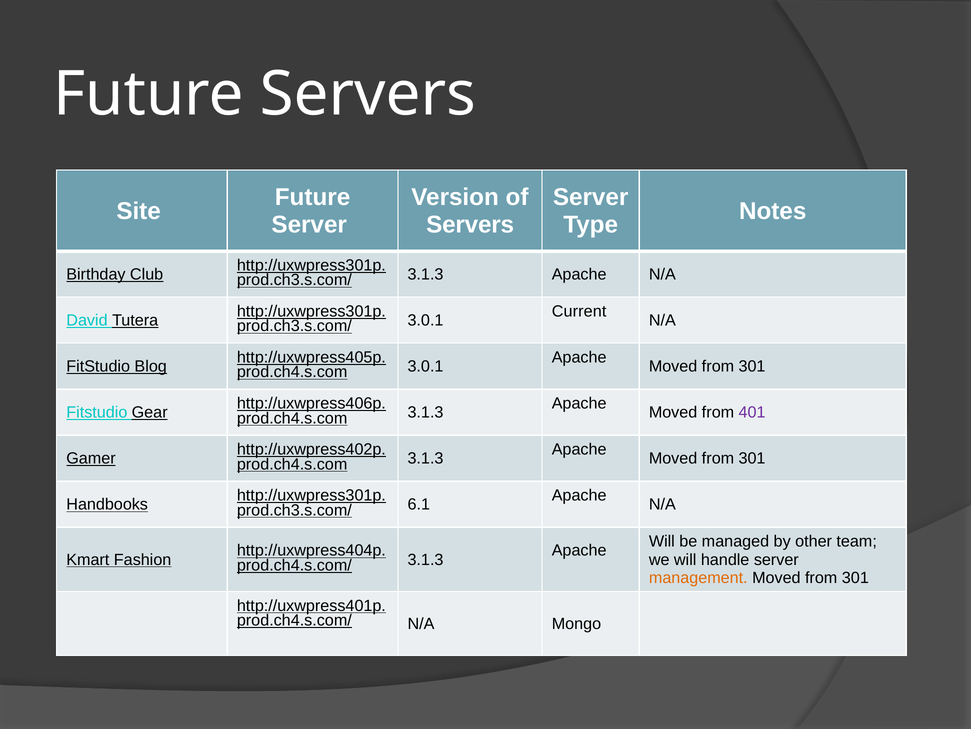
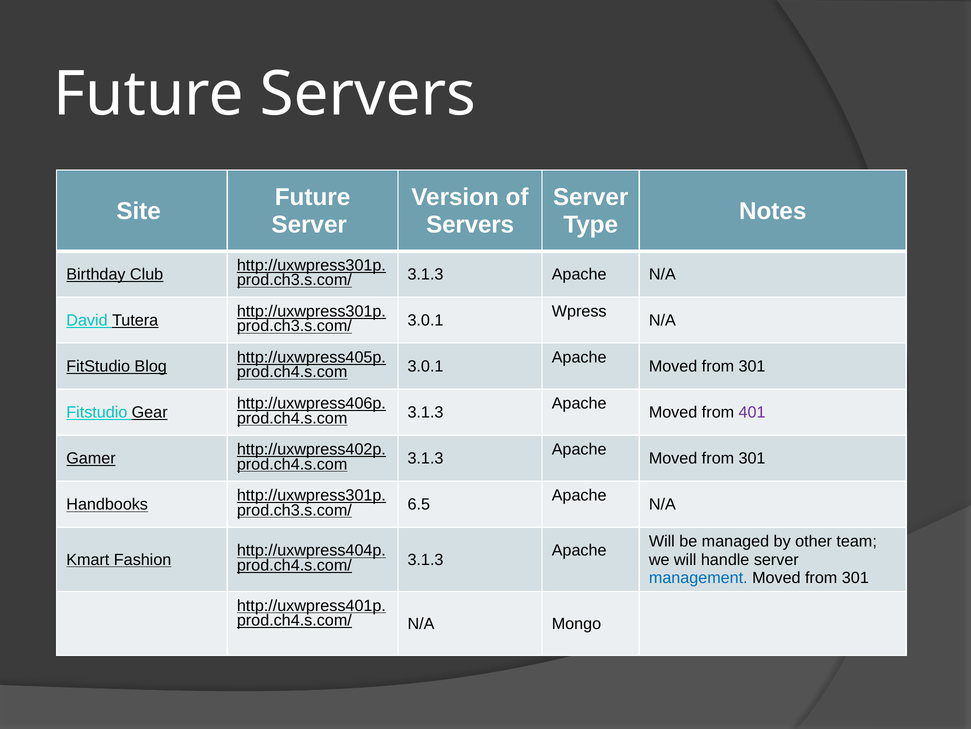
Current: Current -> Wpress (579, 311)
6.1: 6.1 -> 6.5 (419, 504)
management colour: orange -> blue (698, 577)
